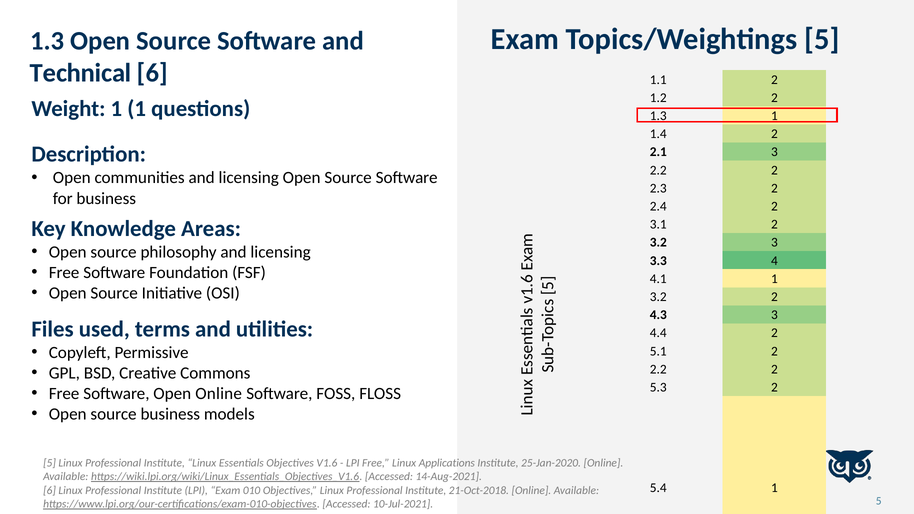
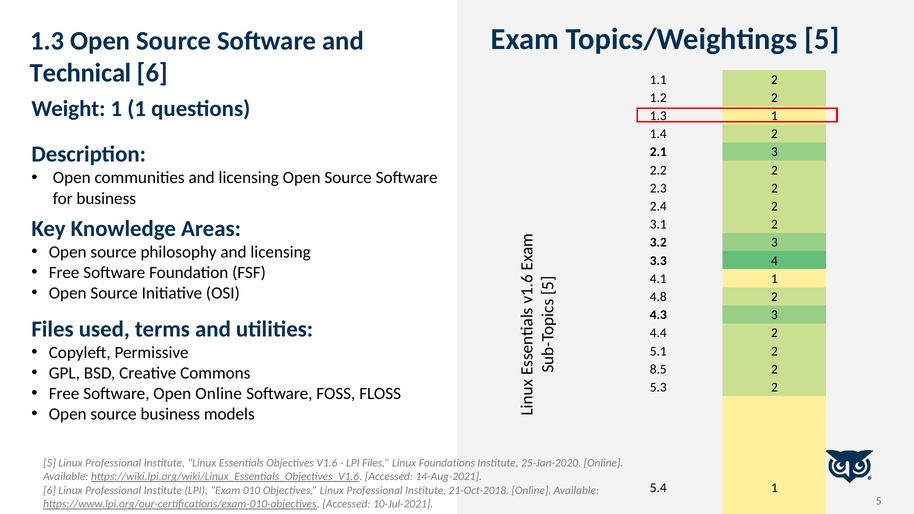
3.2: 3.2 -> 4.8 (658, 297)
2.2: 2.2 -> 8.5 (658, 369)
LPI Free: Free -> Files (376, 463)
Applications: Applications -> Foundations (447, 463)
